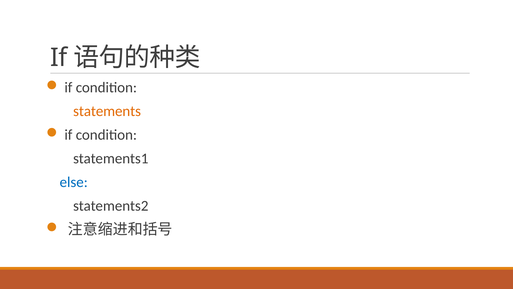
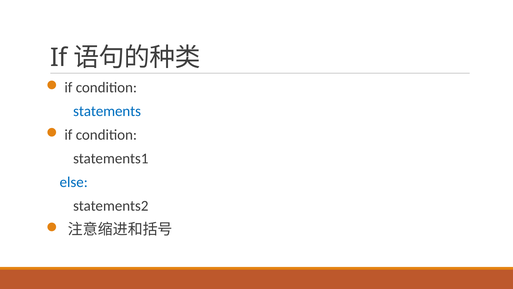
statements colour: orange -> blue (107, 111)
